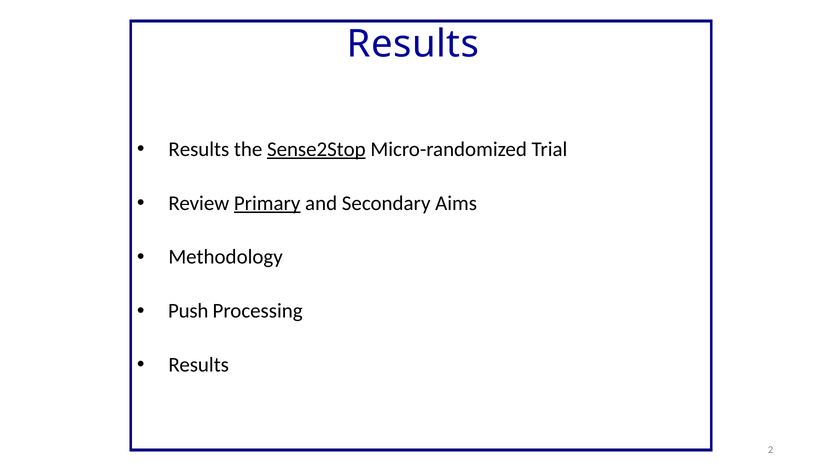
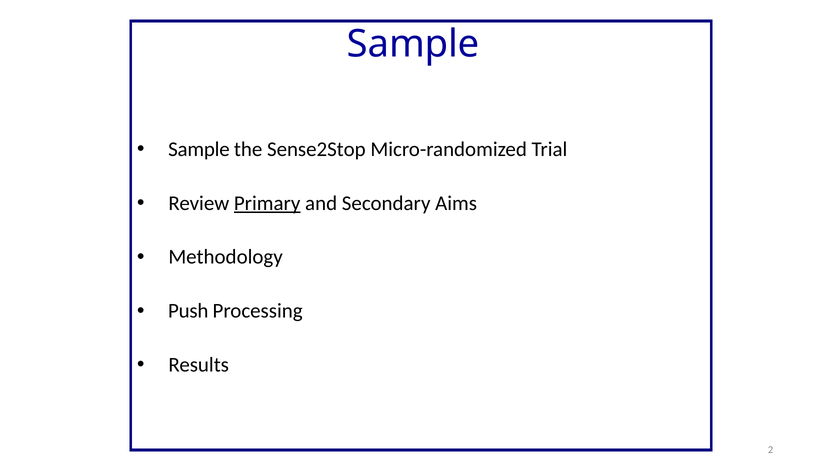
Results: Results -> Sample (413, 44)
Results: Results -> Sample (199, 149)
Sense2Stop underline: present -> none (316, 149)
